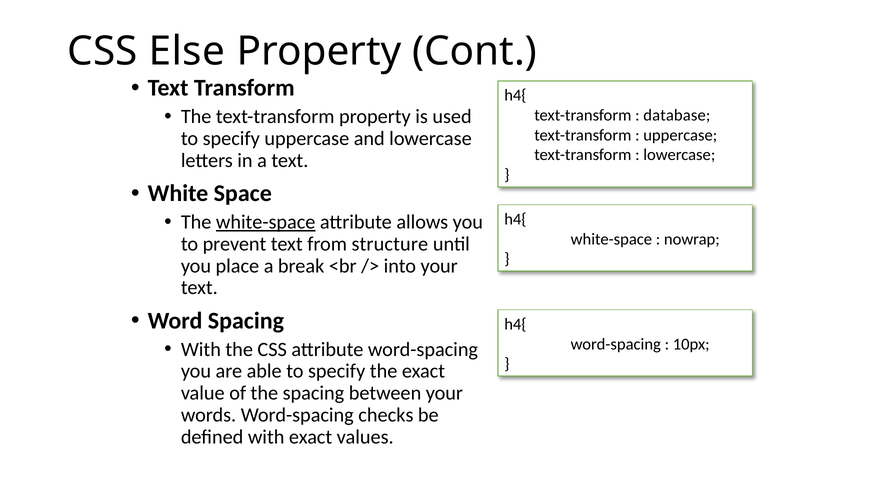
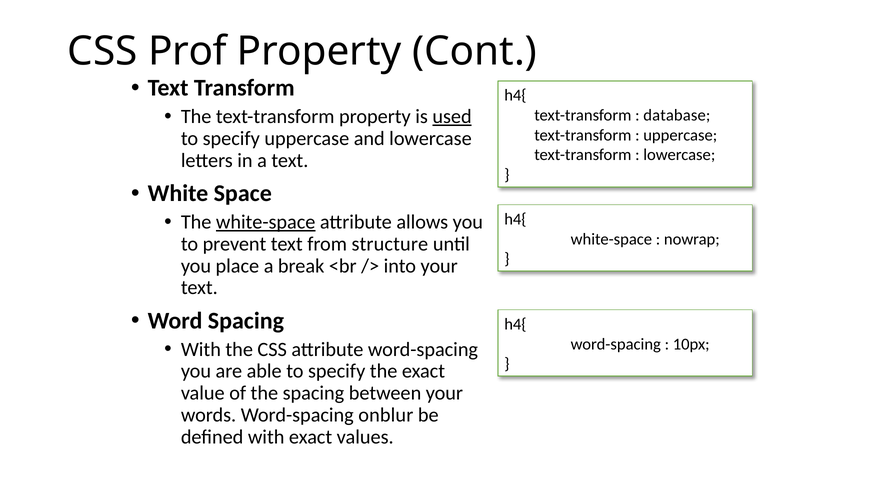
Else: Else -> Prof (187, 52)
used underline: none -> present (452, 117)
checks: checks -> onblur (386, 415)
